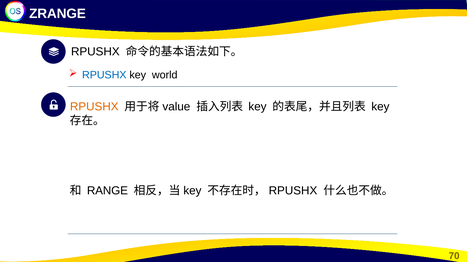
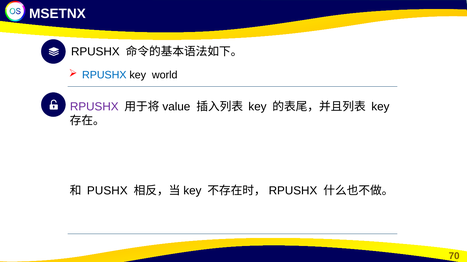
ZRANGE: ZRANGE -> MSETNX (57, 14)
RPUSHX colour: orange -> purple (94, 107)
RANGE: RANGE -> PUSHX (107, 191)
